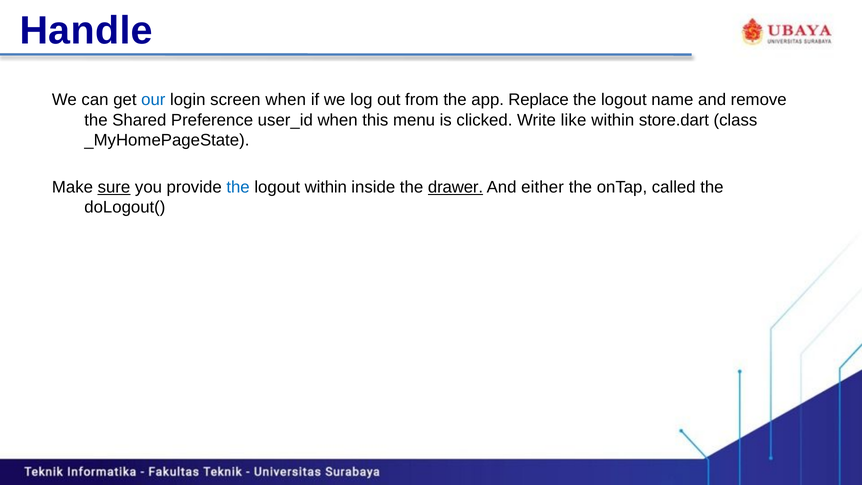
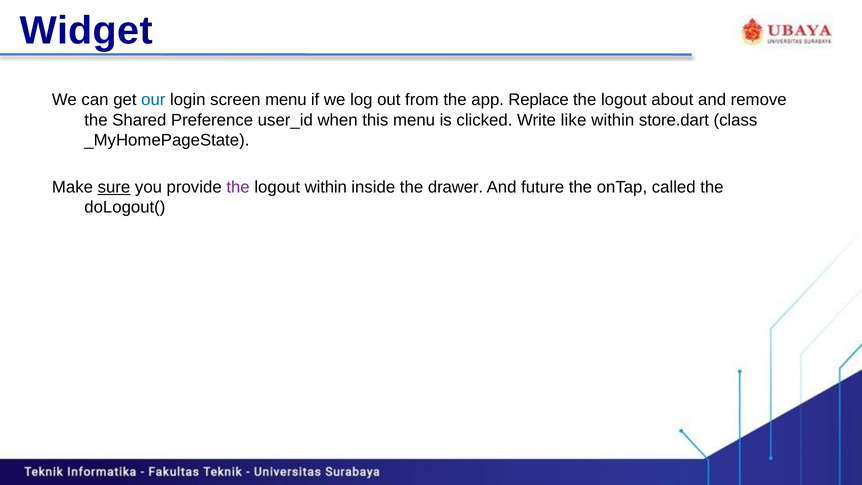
Handle: Handle -> Widget (86, 31)
screen when: when -> menu (286, 100)
name: name -> about (672, 100)
the colour: blue -> purple (238, 187)
drawer underline: present -> none (455, 187)
either: either -> future (543, 187)
